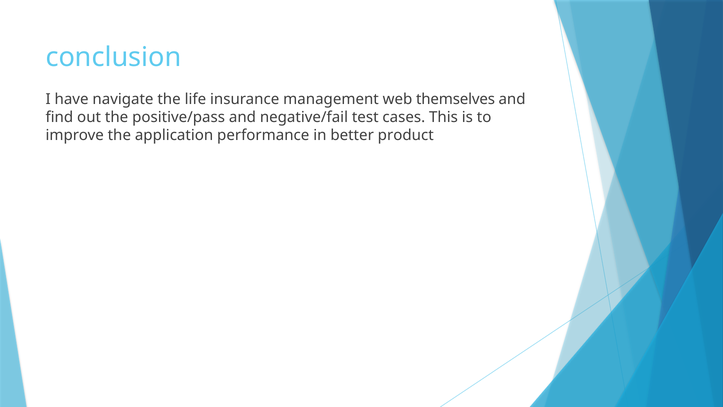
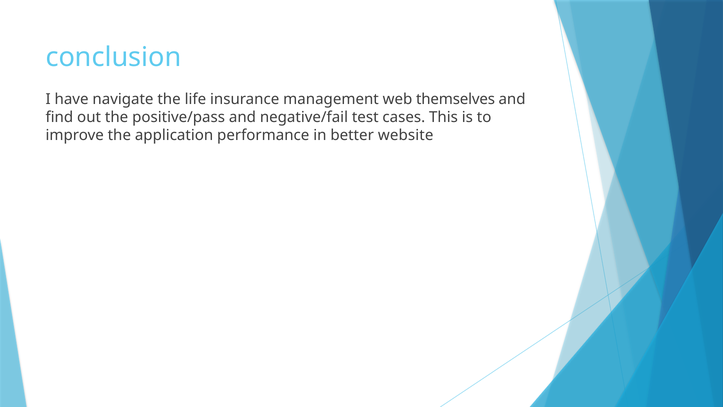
product: product -> website (406, 135)
